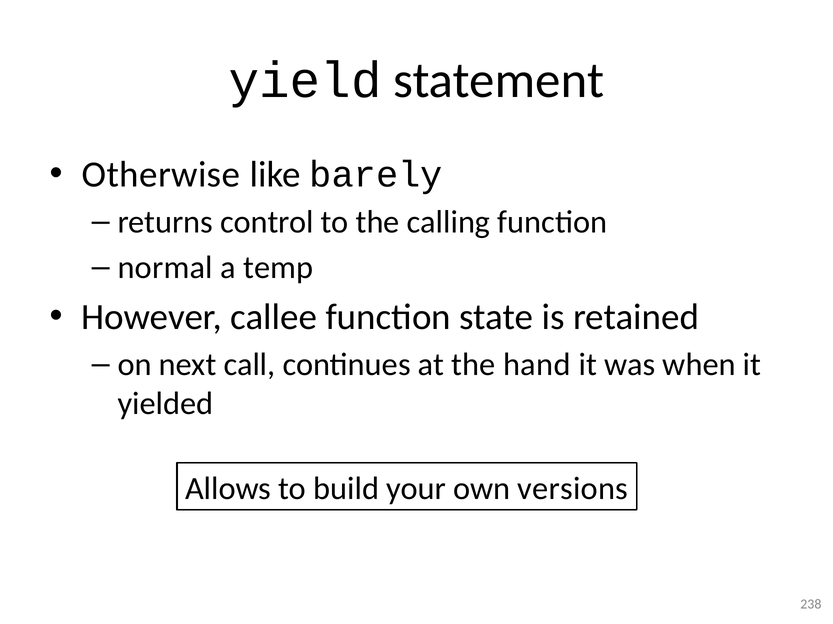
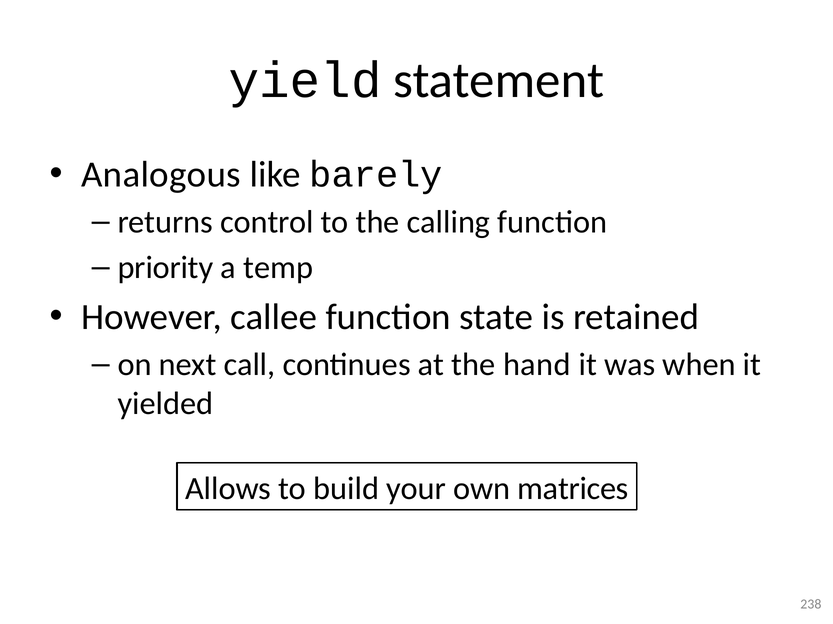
Otherwise: Otherwise -> Analogous (161, 175)
normal: normal -> priority (165, 268)
versions: versions -> matrices (573, 489)
